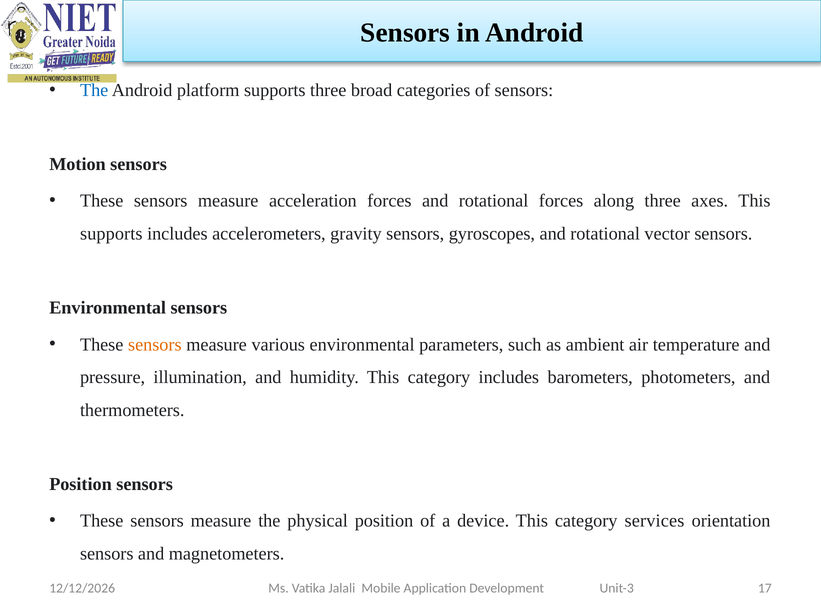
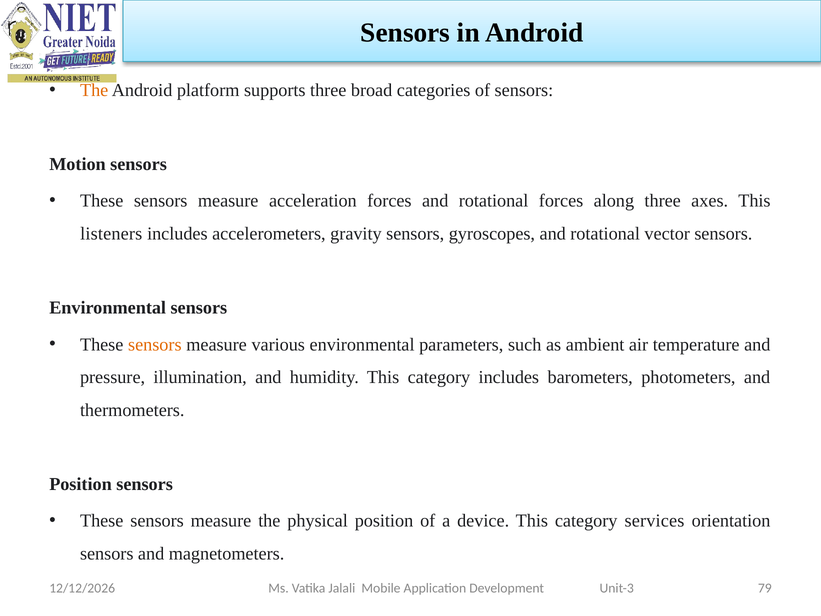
The colour: blue -> orange (94, 90)
supports: supports -> listeners (111, 234)
17: 17 -> 79 (765, 588)
